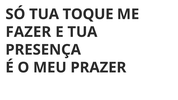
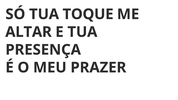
FAZER: FAZER -> ALTAR (29, 32)
